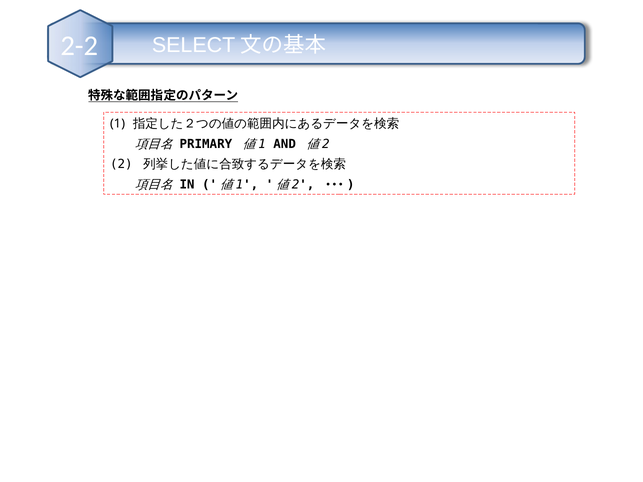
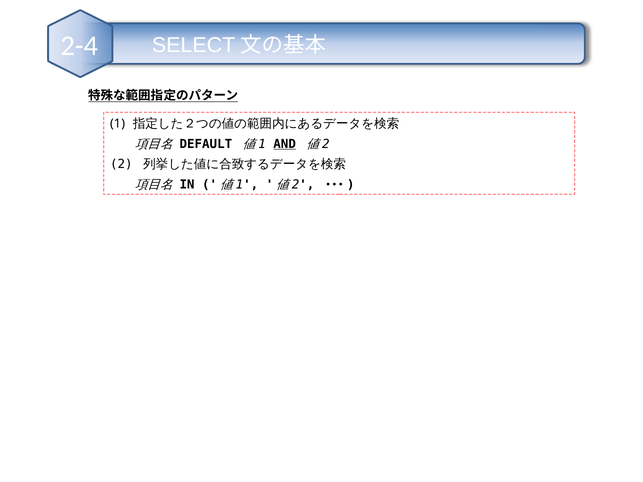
2-2: 2-2 -> 2-4 (79, 46)
PRIMARY: PRIMARY -> DEFAULT (206, 144)
AND underline: none -> present (285, 144)
